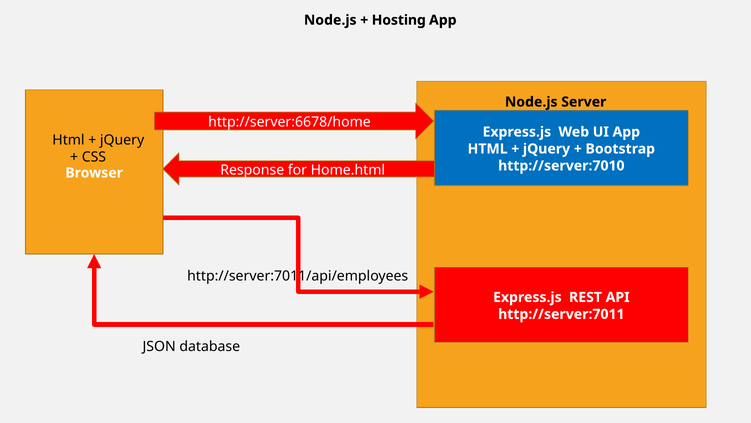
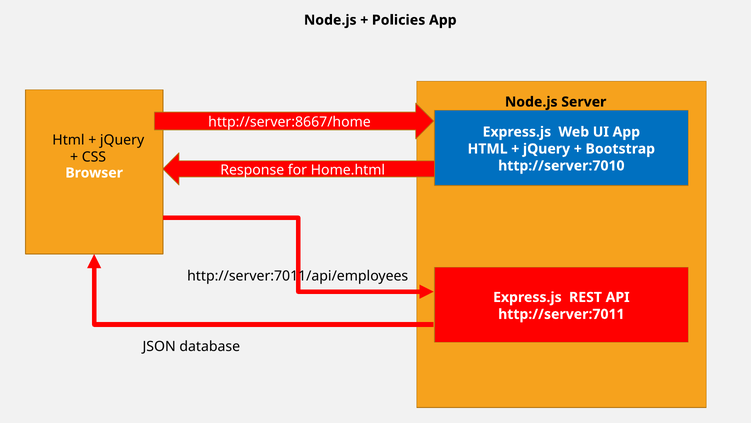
Hosting: Hosting -> Policies (399, 20)
http://server:6678/home: http://server:6678/home -> http://server:8667/home (290, 122)
